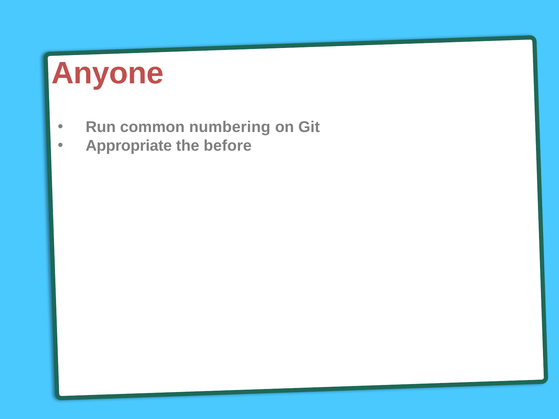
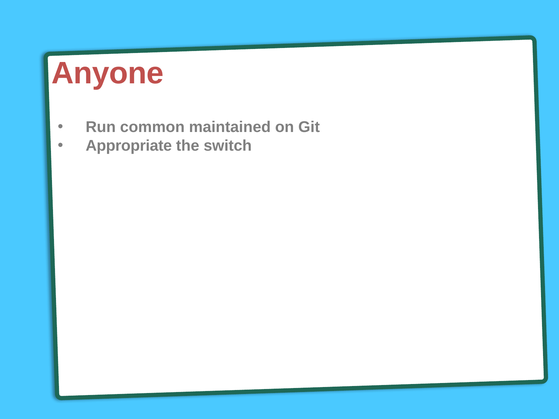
numbering: numbering -> maintained (230, 127)
before: before -> switch (228, 146)
